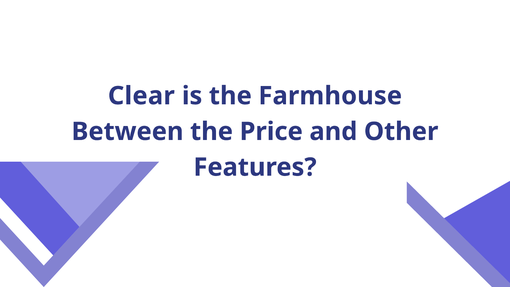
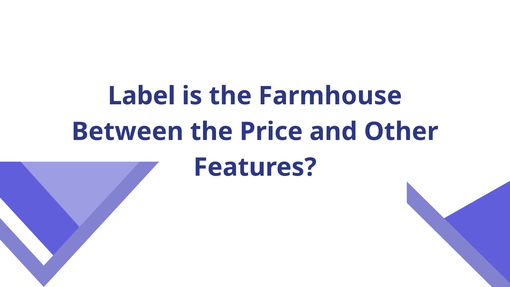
Clear: Clear -> Label (142, 96)
